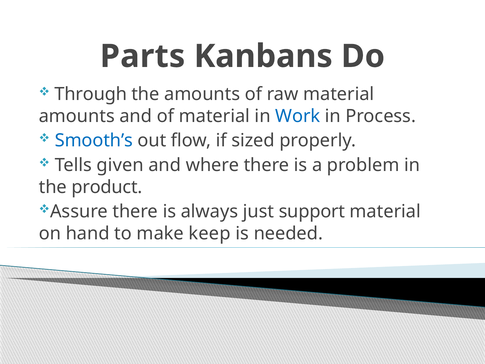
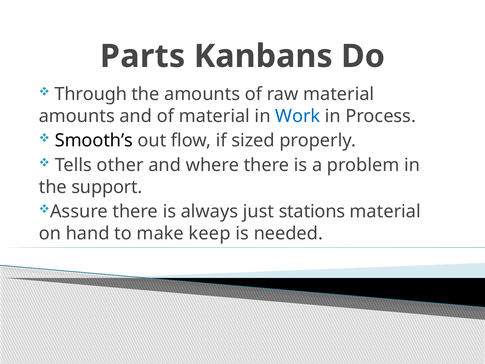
Smooth’s colour: blue -> black (94, 141)
given: given -> other (120, 165)
product: product -> support (107, 187)
support: support -> stations (312, 211)
